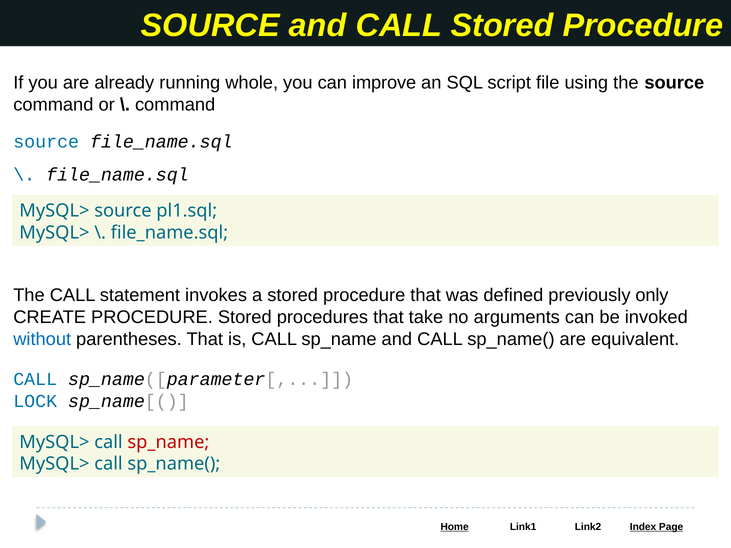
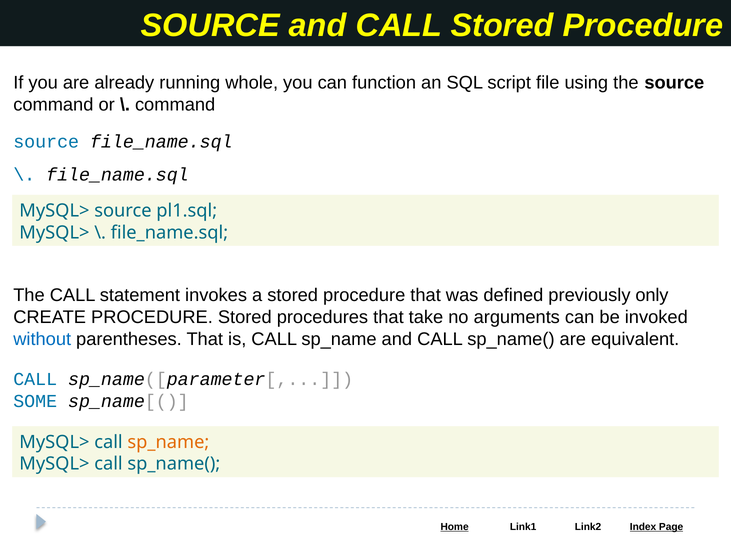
improve: improve -> function (384, 83)
LOCK: LOCK -> SOME (35, 401)
sp_name colour: red -> orange (168, 442)
